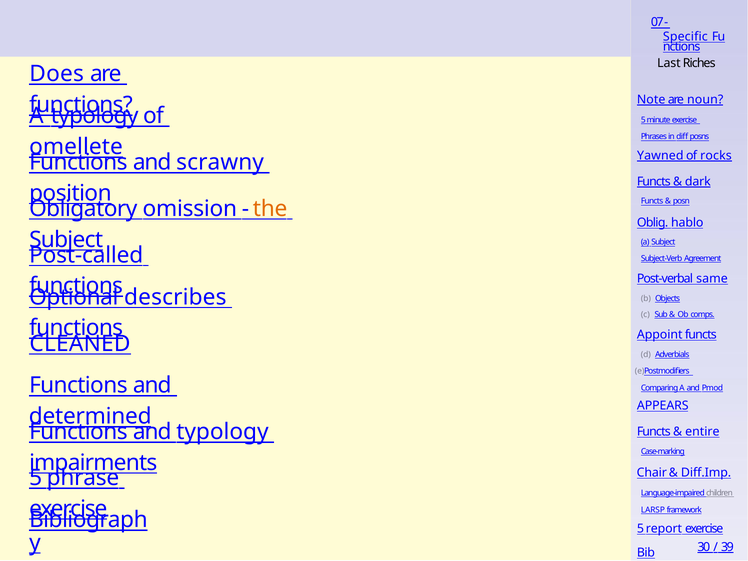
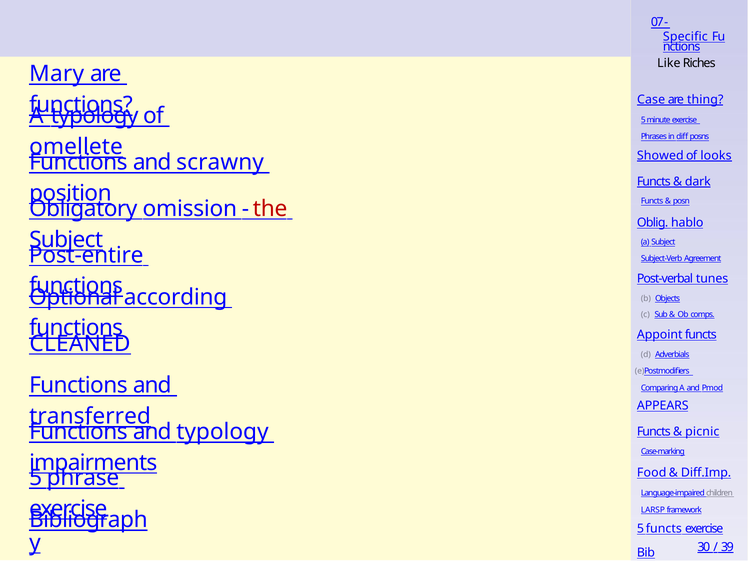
Last: Last -> Like (669, 63)
Does: Does -> Mary (57, 74)
Note: Note -> Case (651, 100)
noun: noun -> thing (705, 100)
Yawned: Yawned -> Showed (660, 156)
rocks: rocks -> looks (716, 156)
the colour: orange -> red (270, 209)
Post-called: Post-called -> Post-entire (86, 255)
same: same -> tunes (712, 279)
describes: describes -> according (176, 297)
determined: determined -> transferred (90, 417)
entire: entire -> picnic (702, 432)
Chair: Chair -> Food (652, 473)
5 report: report -> functs (664, 529)
